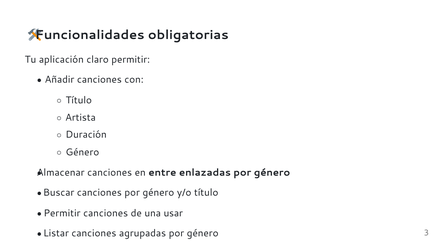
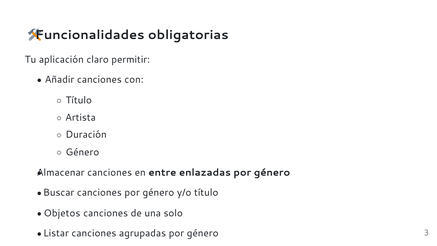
Permitir: Permitir -> Objetos (62, 213)
usar: usar -> solo (173, 213)
